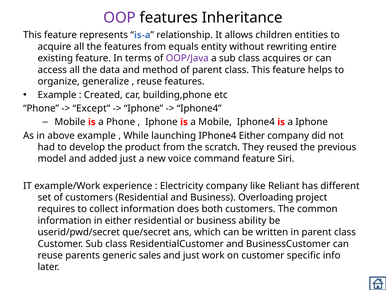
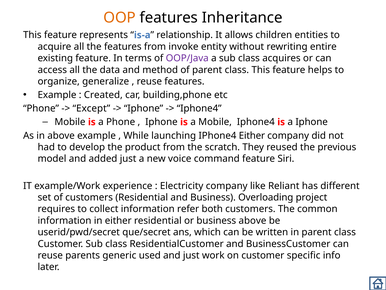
OOP colour: purple -> orange (120, 18)
equals: equals -> invoke (183, 47)
does: does -> refer (188, 209)
business ability: ability -> above (252, 220)
sales: sales -> used (150, 255)
